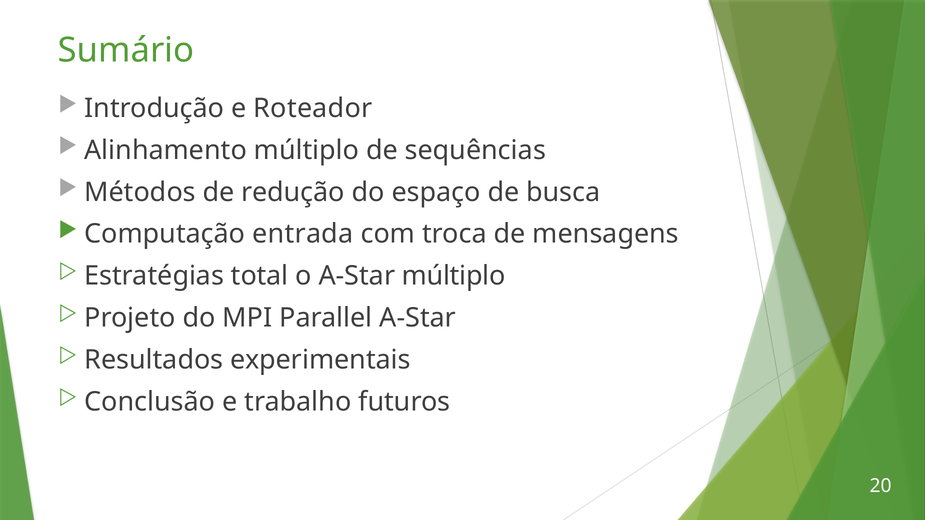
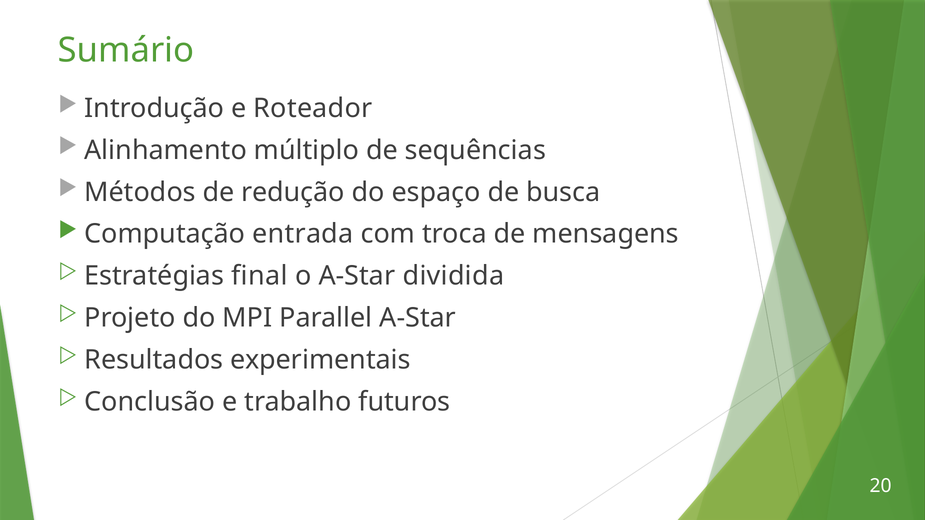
total: total -> final (259, 276)
A-Star múltiplo: múltiplo -> dividida (453, 276)
